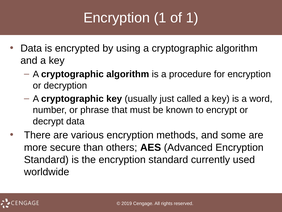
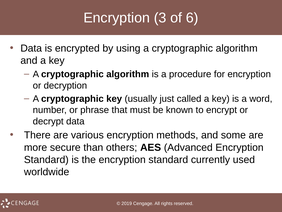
Encryption 1: 1 -> 3 (160, 18)
of 1: 1 -> 6 (192, 18)
